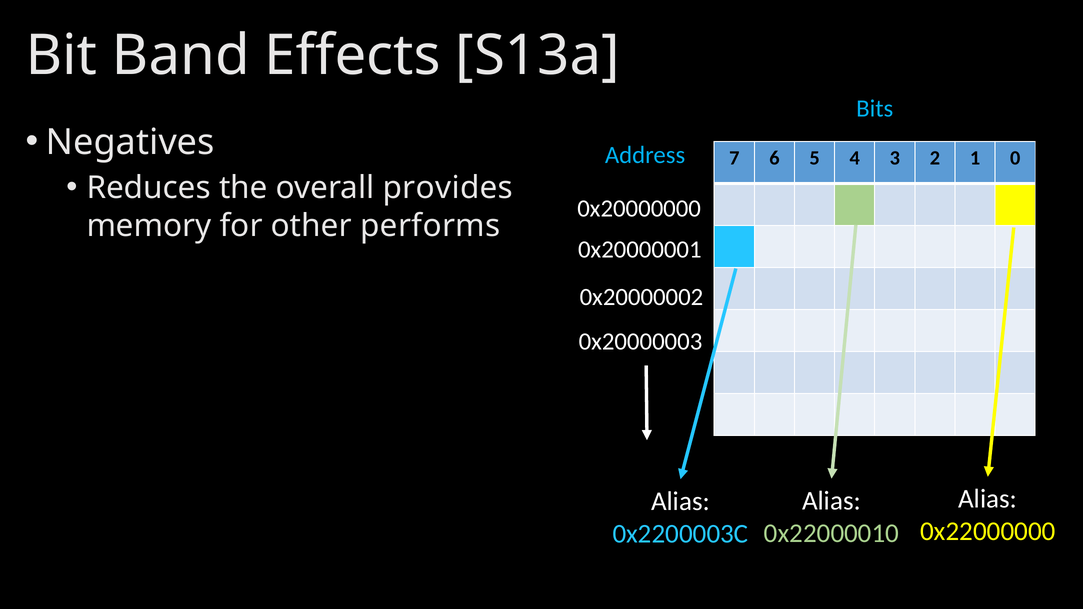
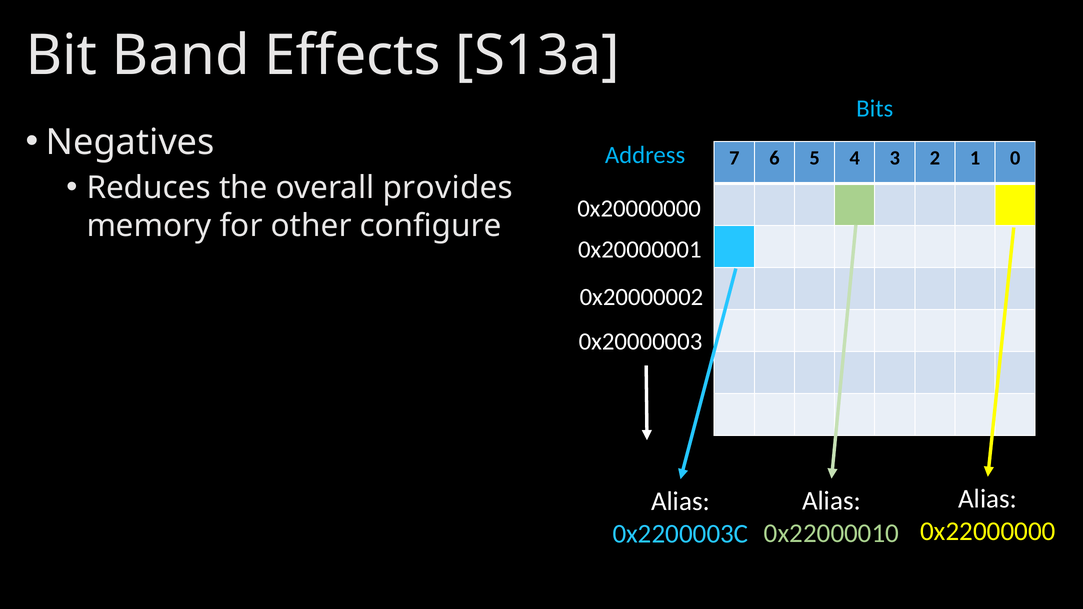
performs: performs -> configure (431, 226)
